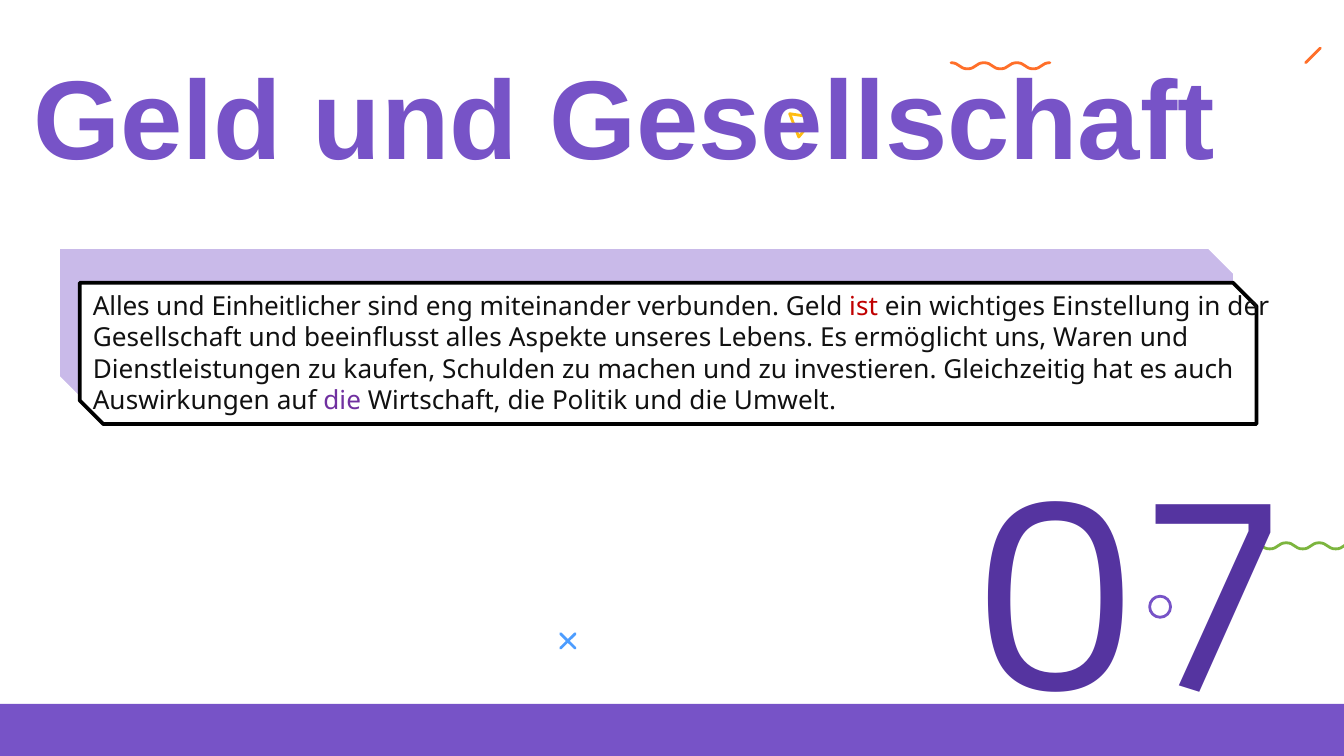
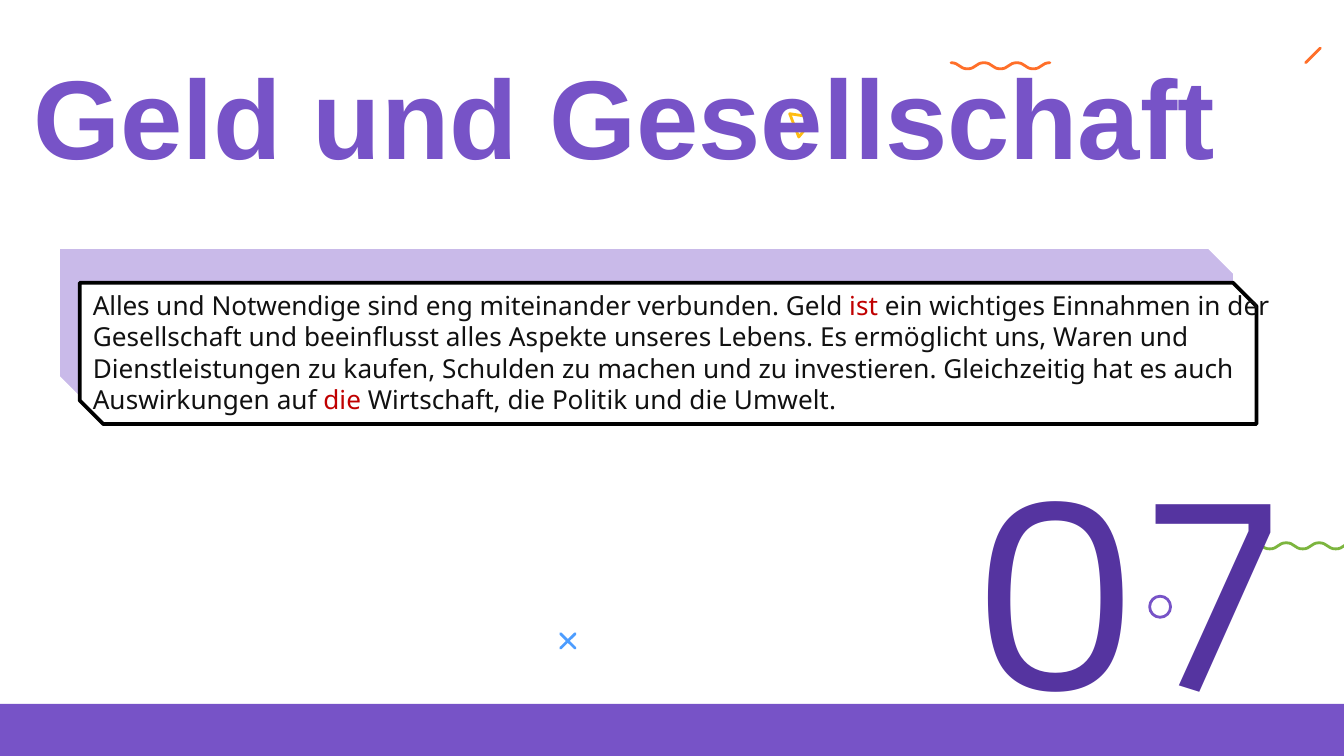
Einheitlicher: Einheitlicher -> Notwendige (286, 307)
Einstellung: Einstellung -> Einnahmen (1121, 307)
die colour: purple -> red (342, 401)
